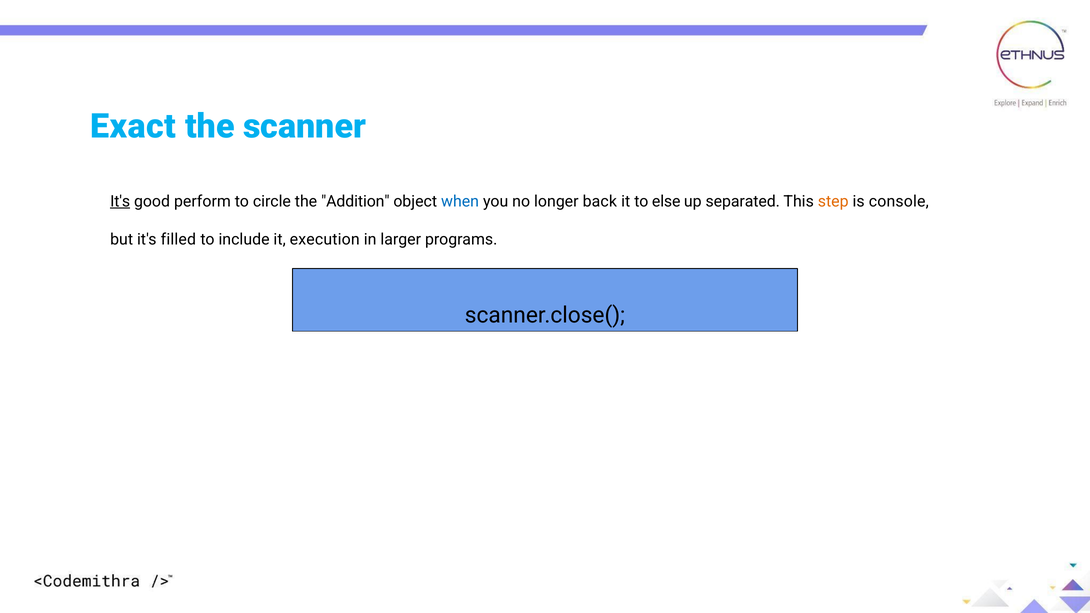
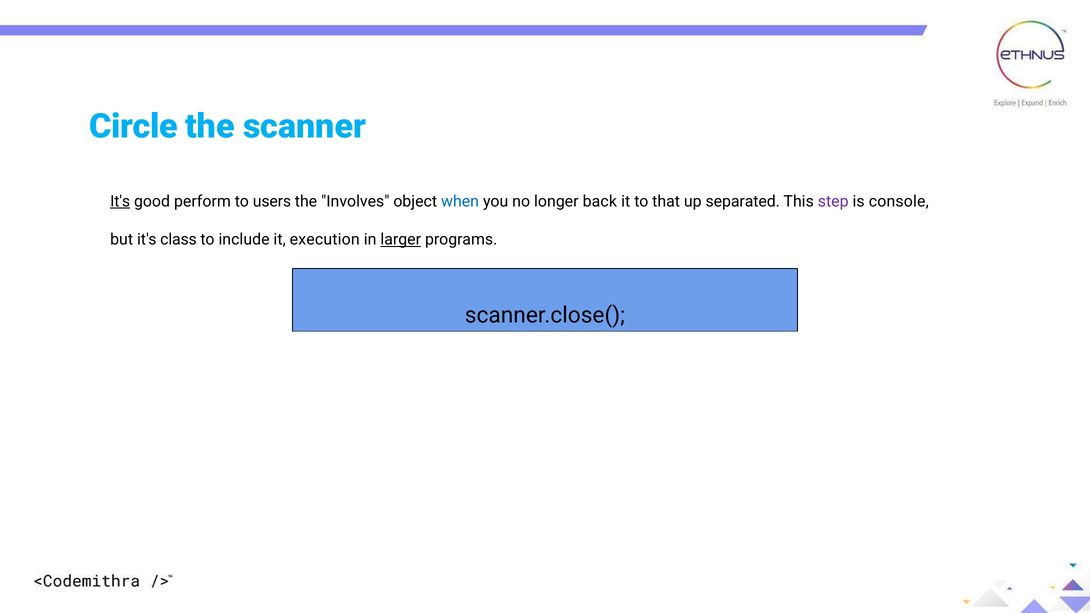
Exact: Exact -> Circle (133, 127)
circle: circle -> users (272, 201)
Addition: Addition -> Involves (355, 201)
else: else -> that (666, 201)
step colour: orange -> purple (833, 201)
filled: filled -> class (179, 240)
larger underline: none -> present (401, 240)
